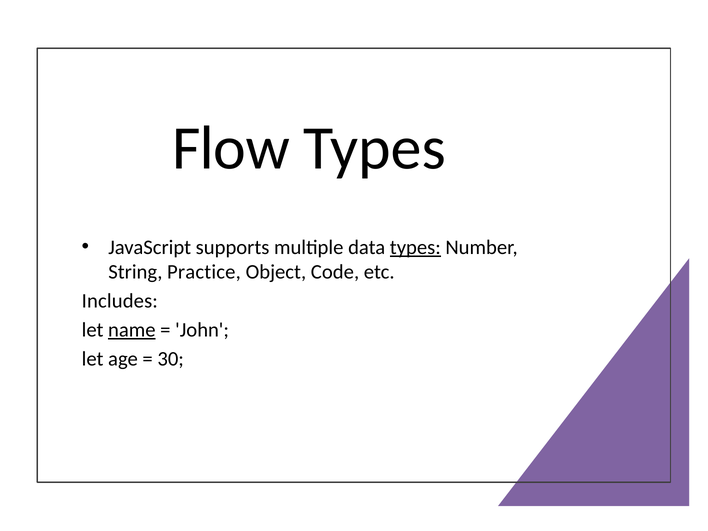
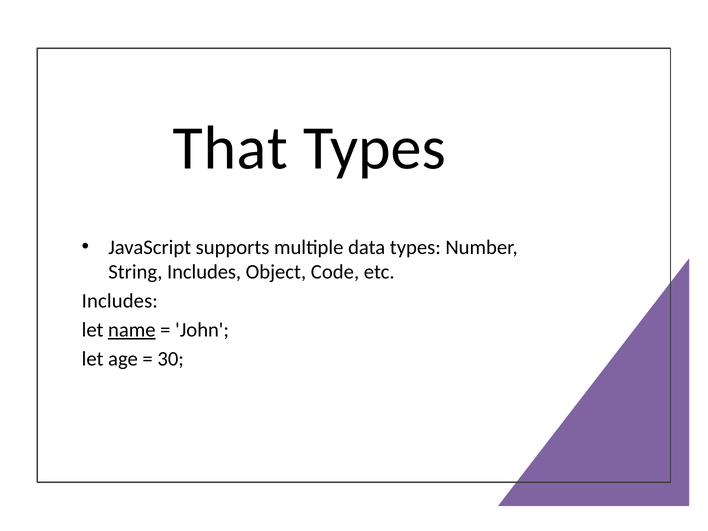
Flow: Flow -> That (230, 148)
types underline: present -> none (415, 247)
String Practice: Practice -> Includes (204, 272)
